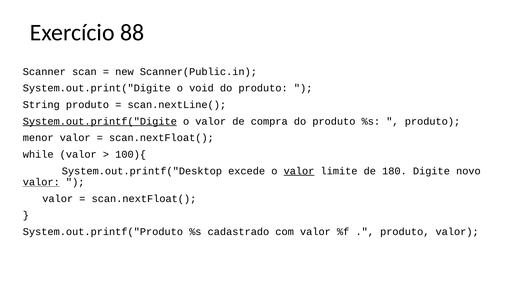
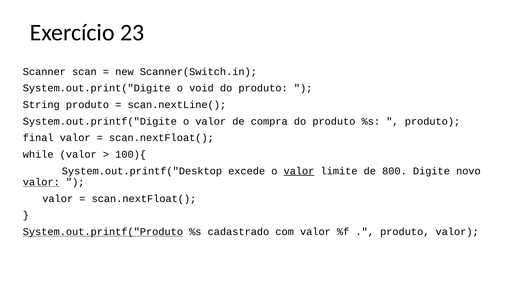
88: 88 -> 23 (132, 33)
Scanner(Public.in: Scanner(Public.in -> Scanner(Switch.in (198, 72)
System.out.printf("Digite underline: present -> none (100, 121)
menor: menor -> final (38, 138)
180: 180 -> 800 (394, 171)
System.out.printf("Produto underline: none -> present (103, 231)
